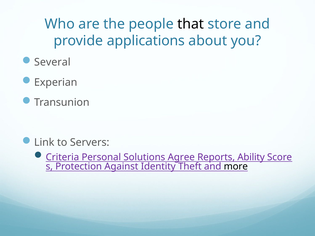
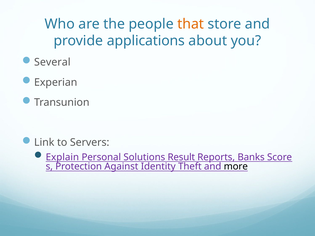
that colour: black -> orange (191, 24)
Criteria: Criteria -> Explain (62, 157)
Agree: Agree -> Result (181, 157)
Ability: Ability -> Banks (251, 157)
